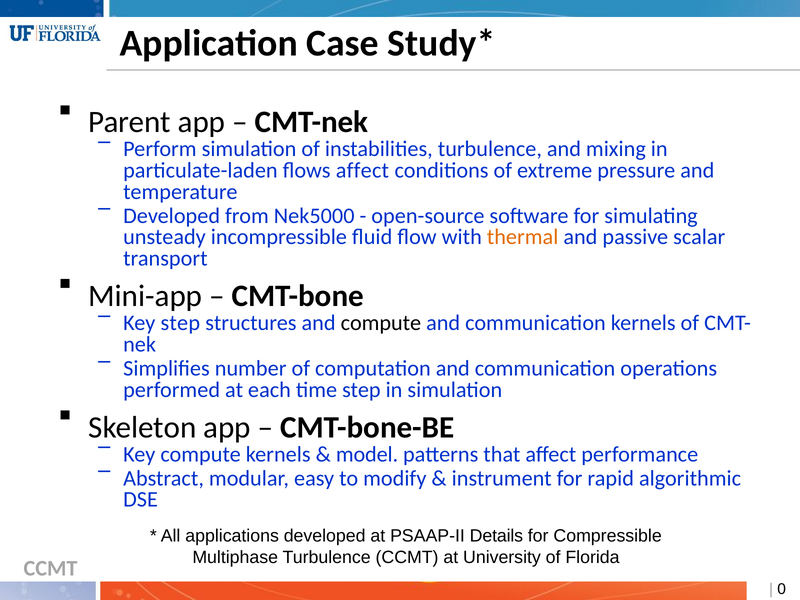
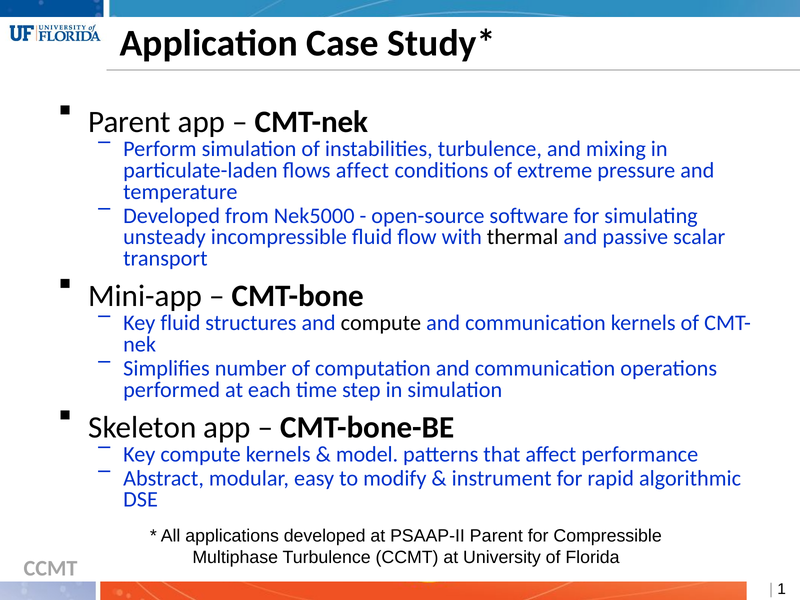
thermal colour: orange -> black (523, 237)
Key step: step -> fluid (180, 323)
PSAAP-II Details: Details -> Parent (496, 536)
0: 0 -> 1 (782, 589)
